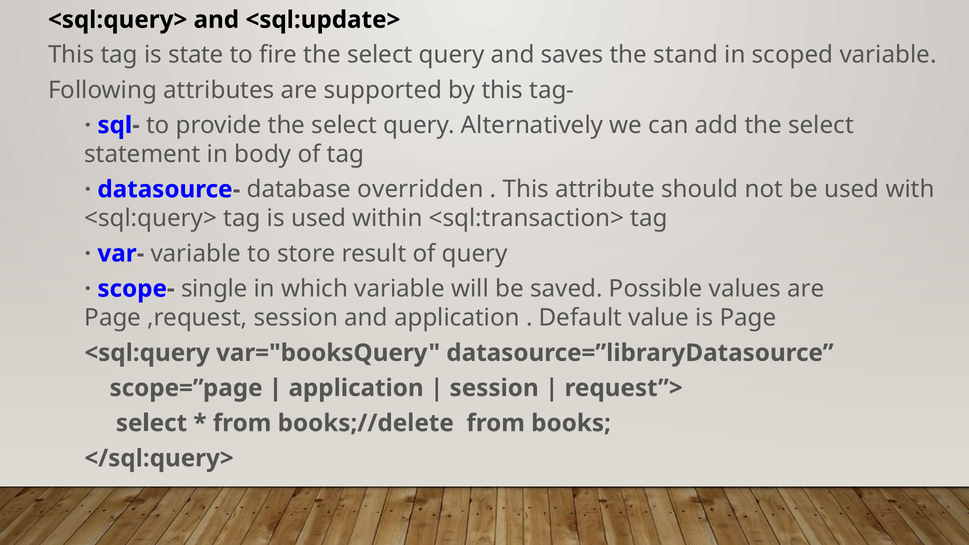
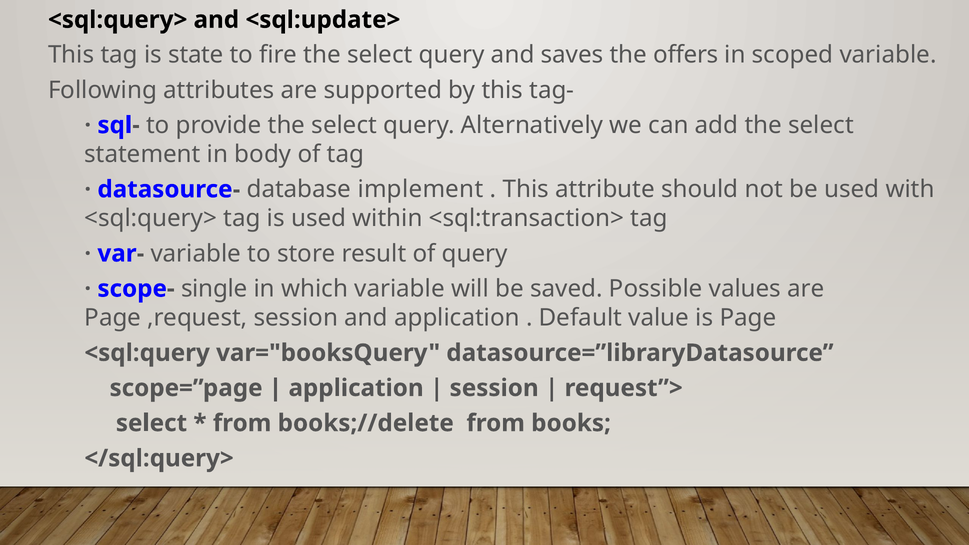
stand: stand -> offers (686, 55)
overridden: overridden -> implement (420, 189)
